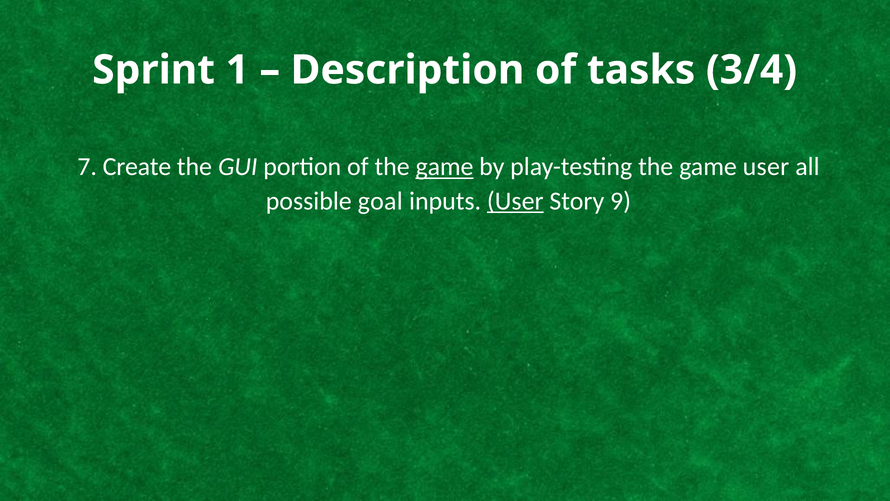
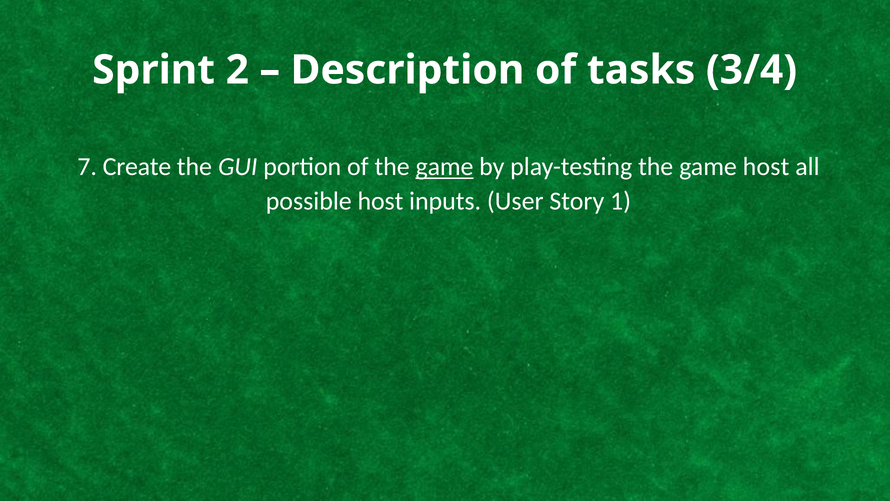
1: 1 -> 2 (237, 70)
game user: user -> host (766, 167)
possible goal: goal -> host (380, 201)
User underline: present -> none (515, 201)
9: 9 -> 1 (621, 201)
